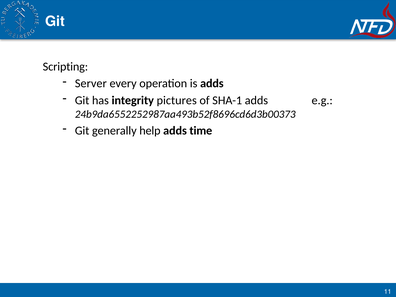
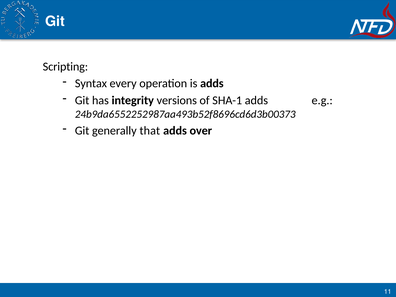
Server: Server -> Syntax (91, 84)
pictures: pictures -> versions (177, 100)
help: help -> that (150, 131)
time: time -> over (201, 131)
